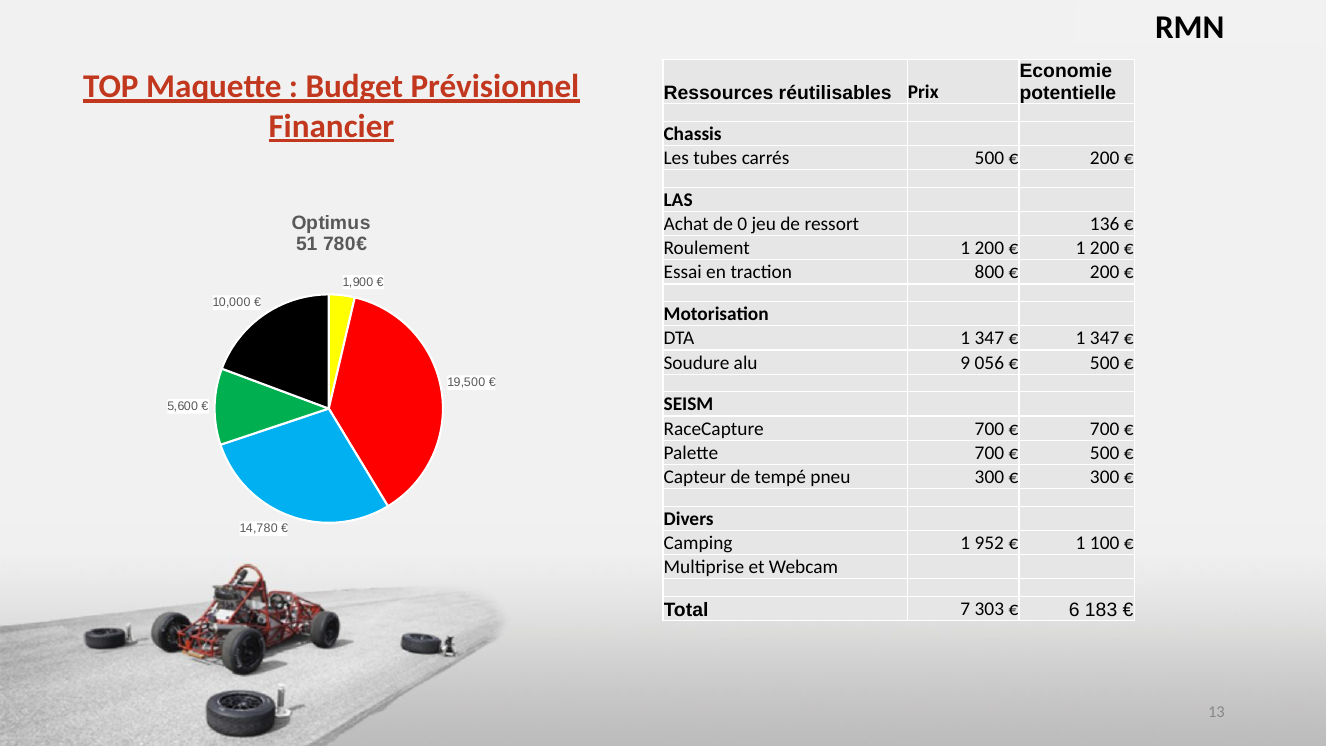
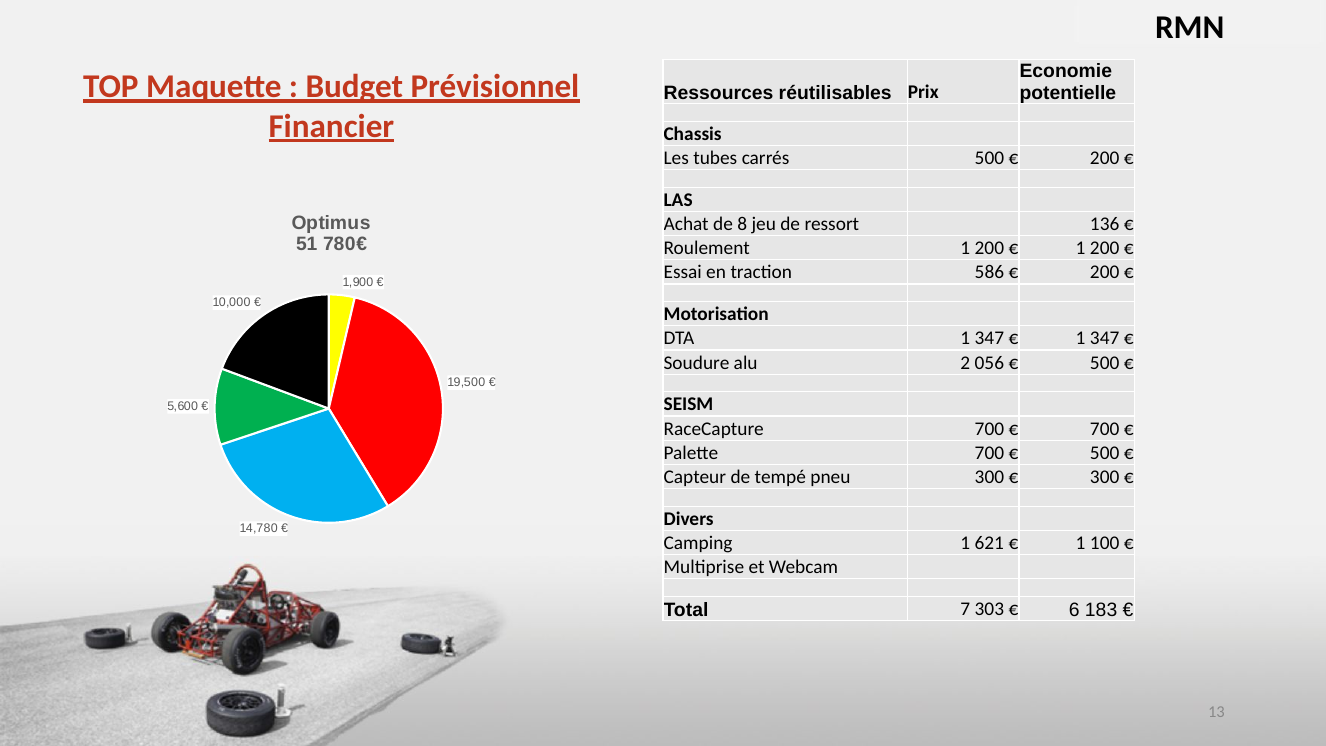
0: 0 -> 8 (742, 224)
800: 800 -> 586 (989, 273)
9: 9 -> 2 (965, 363)
952: 952 -> 621 (989, 543)
